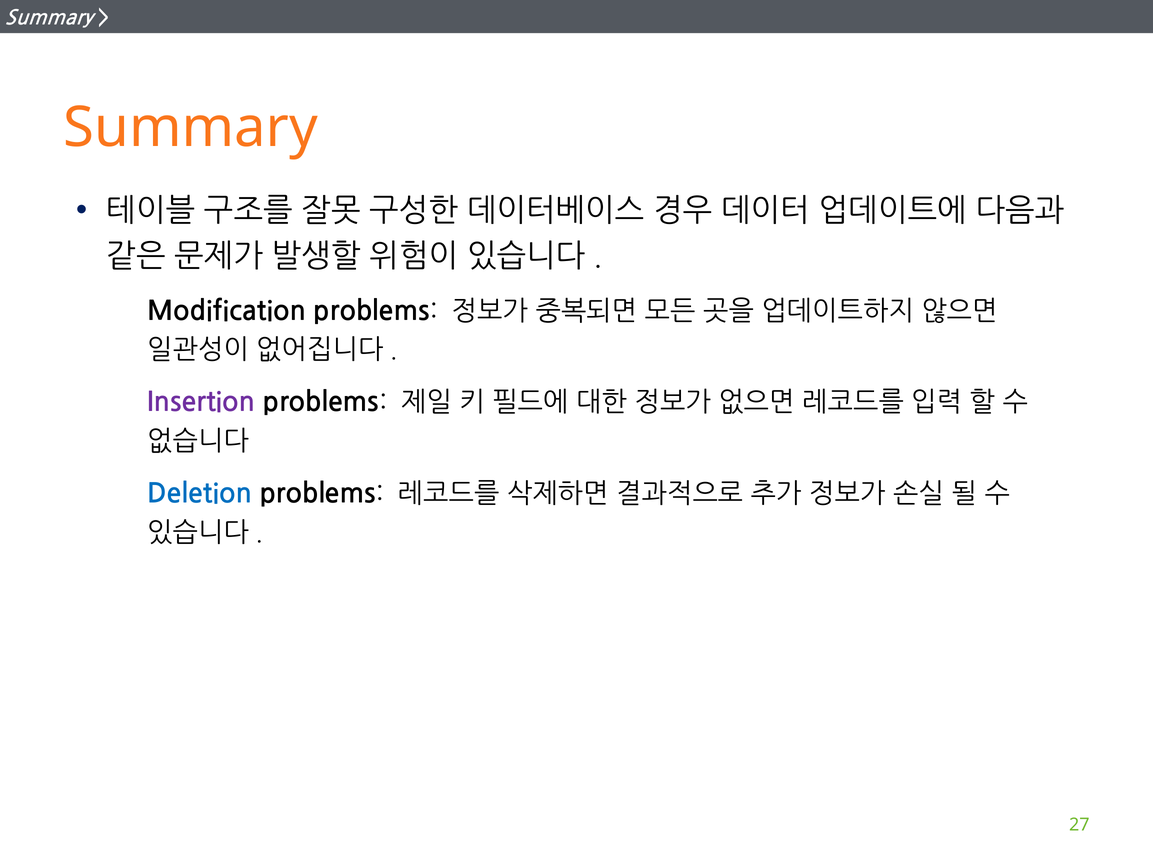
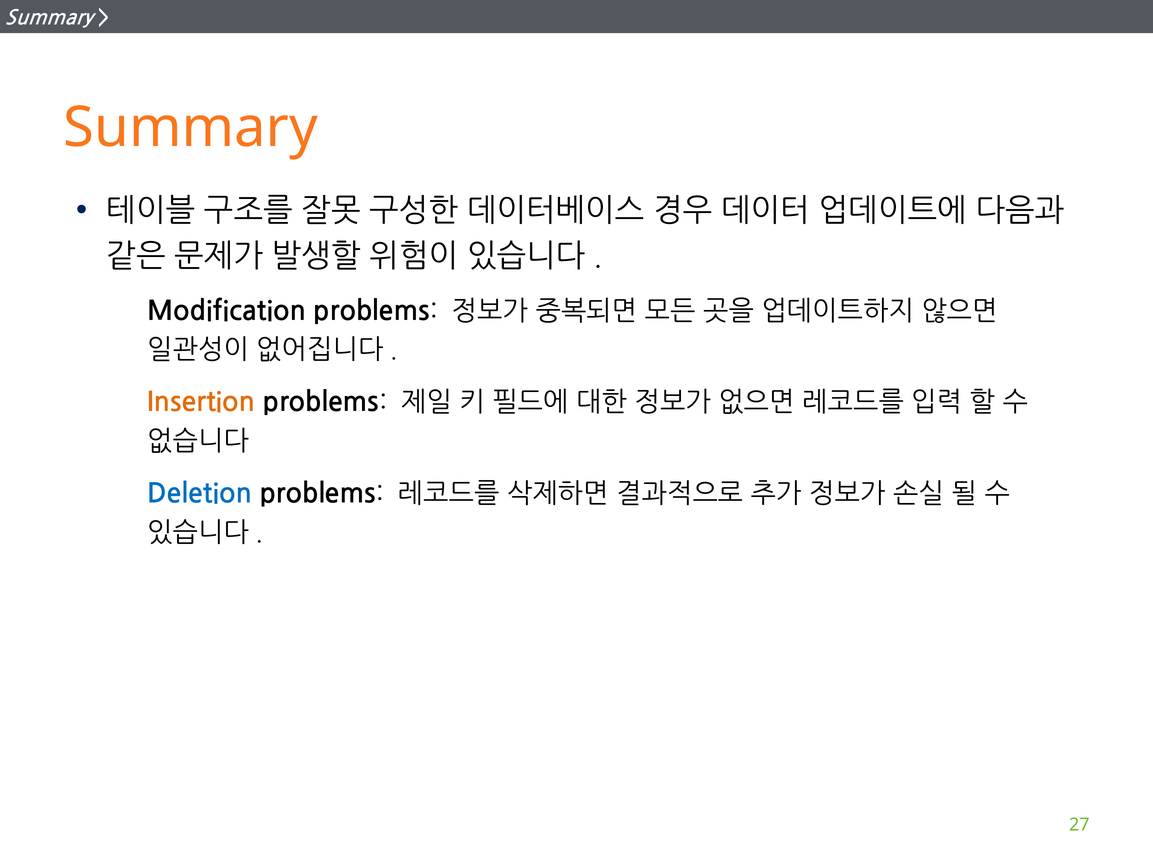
Insertion colour: purple -> orange (201, 402)
